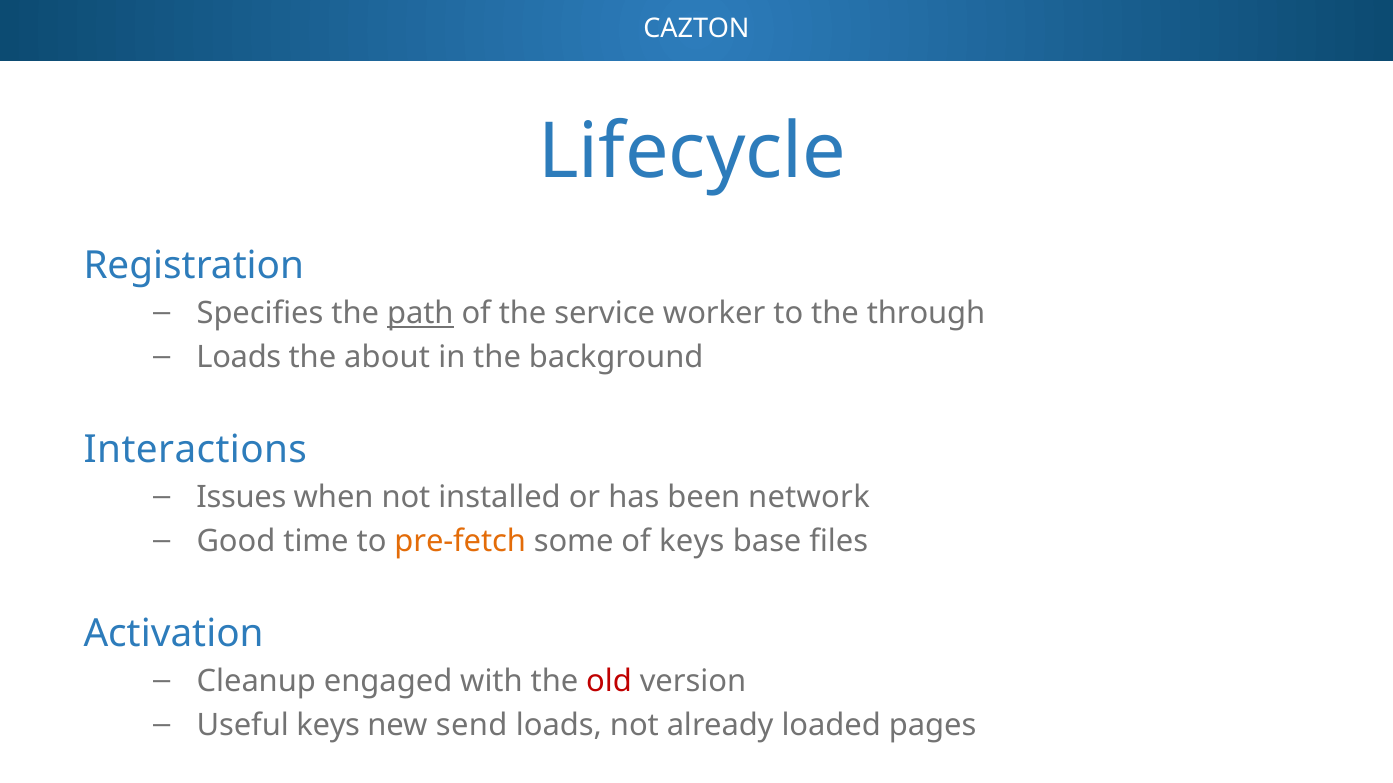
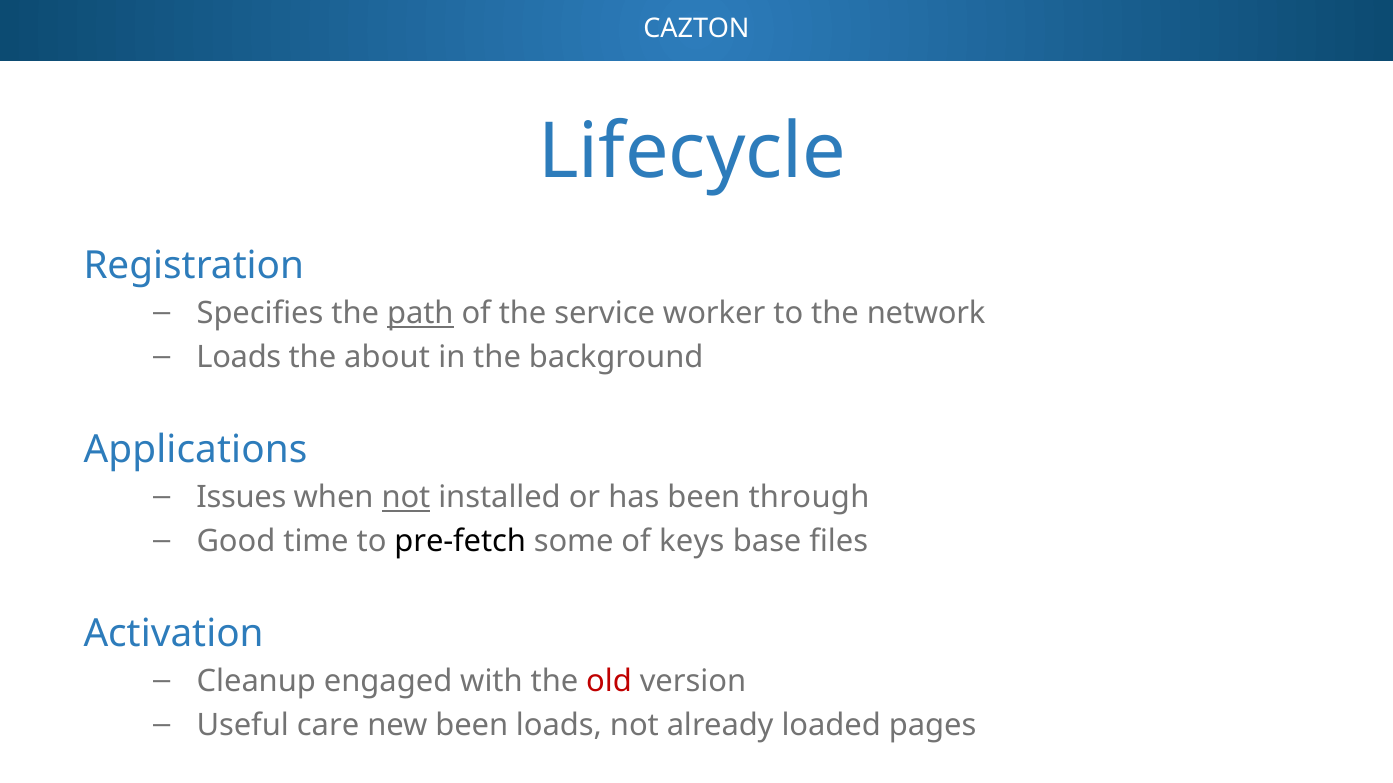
through: through -> network (926, 314)
Interactions: Interactions -> Applications (195, 450)
not underline: none -> present (406, 498)
network: network -> through (809, 498)
pre-fetch colour: orange -> black (460, 541)
Useful keys: keys -> care (328, 725)
new send: send -> been (472, 725)
